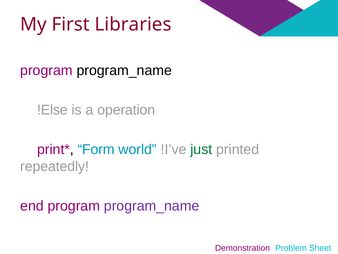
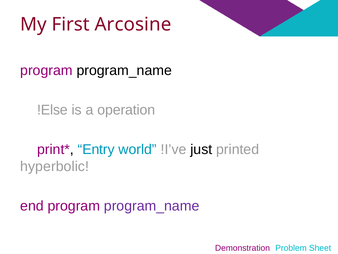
Libraries: Libraries -> Arcosine (133, 24)
Form: Form -> Entry (96, 149)
just colour: green -> black (201, 149)
repeatedly: repeatedly -> hyperbolic (55, 166)
